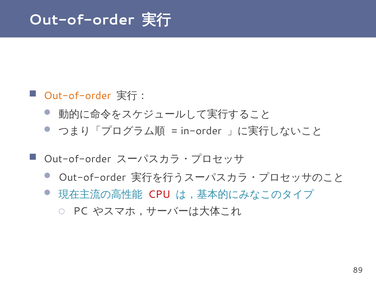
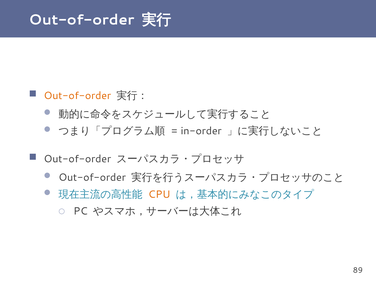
CPU colour: red -> orange (159, 194)
